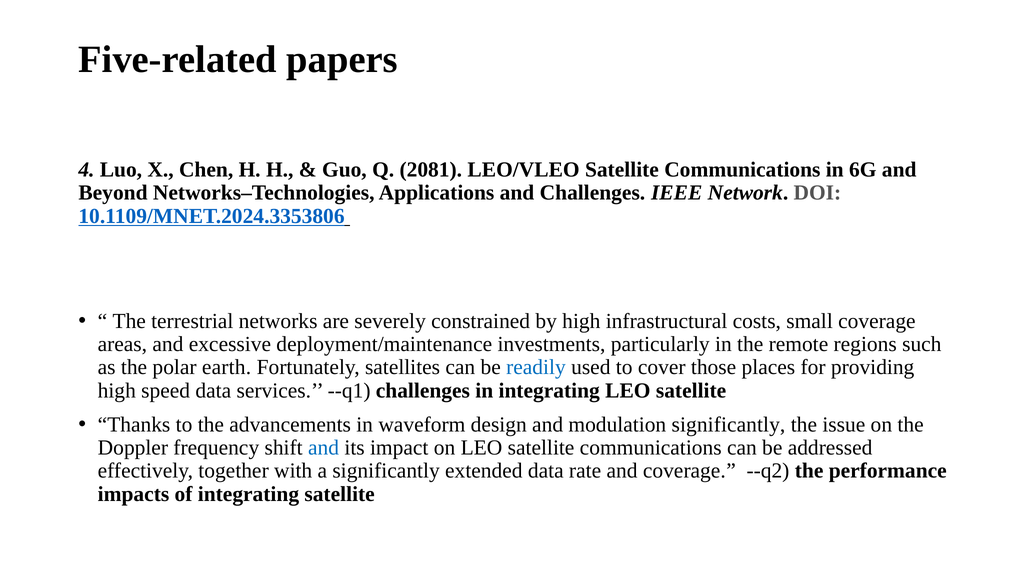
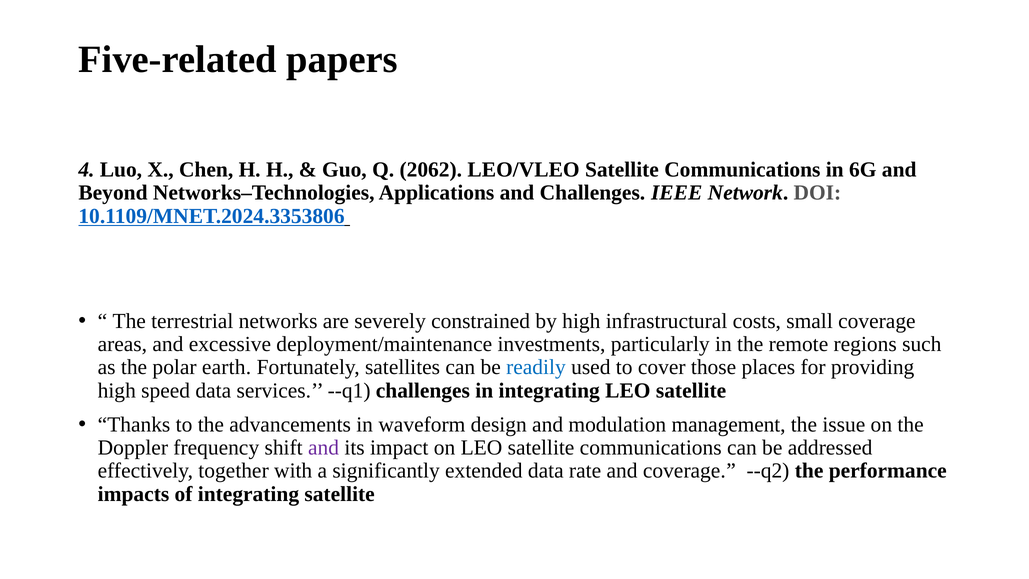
2081: 2081 -> 2062 (431, 170)
modulation significantly: significantly -> management (729, 424)
and colour: blue -> purple (324, 448)
